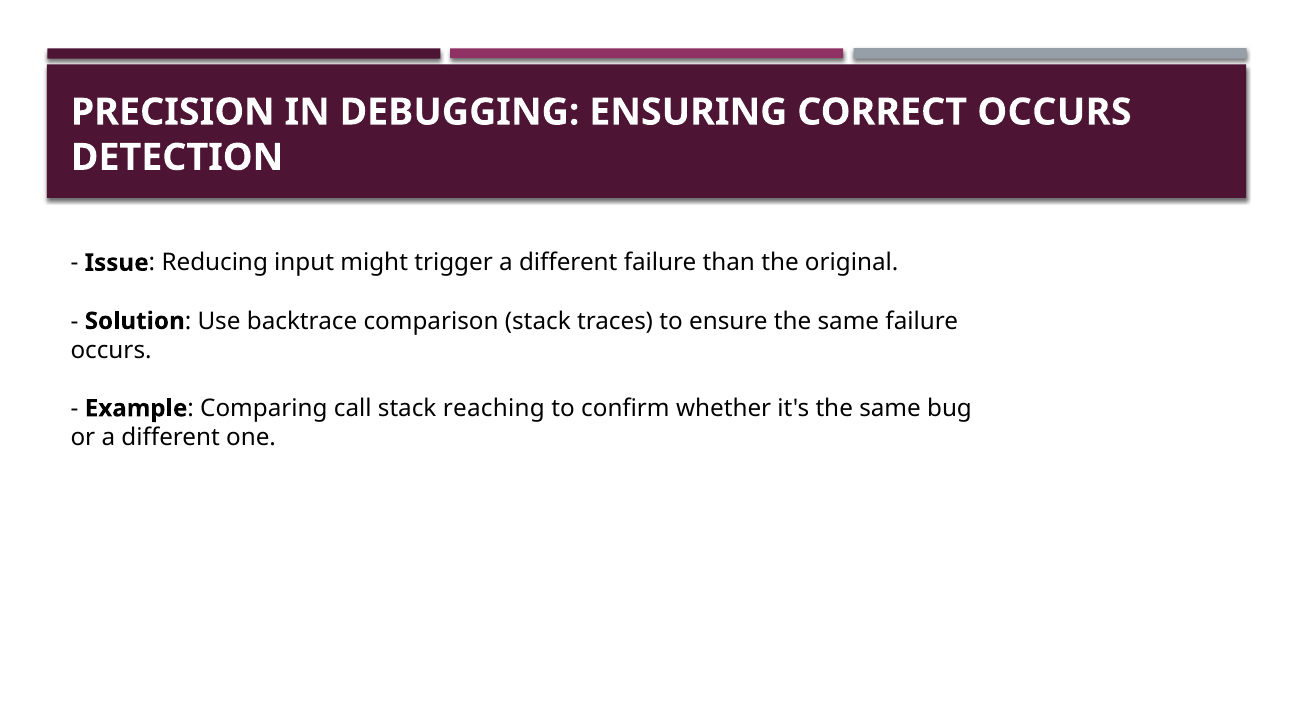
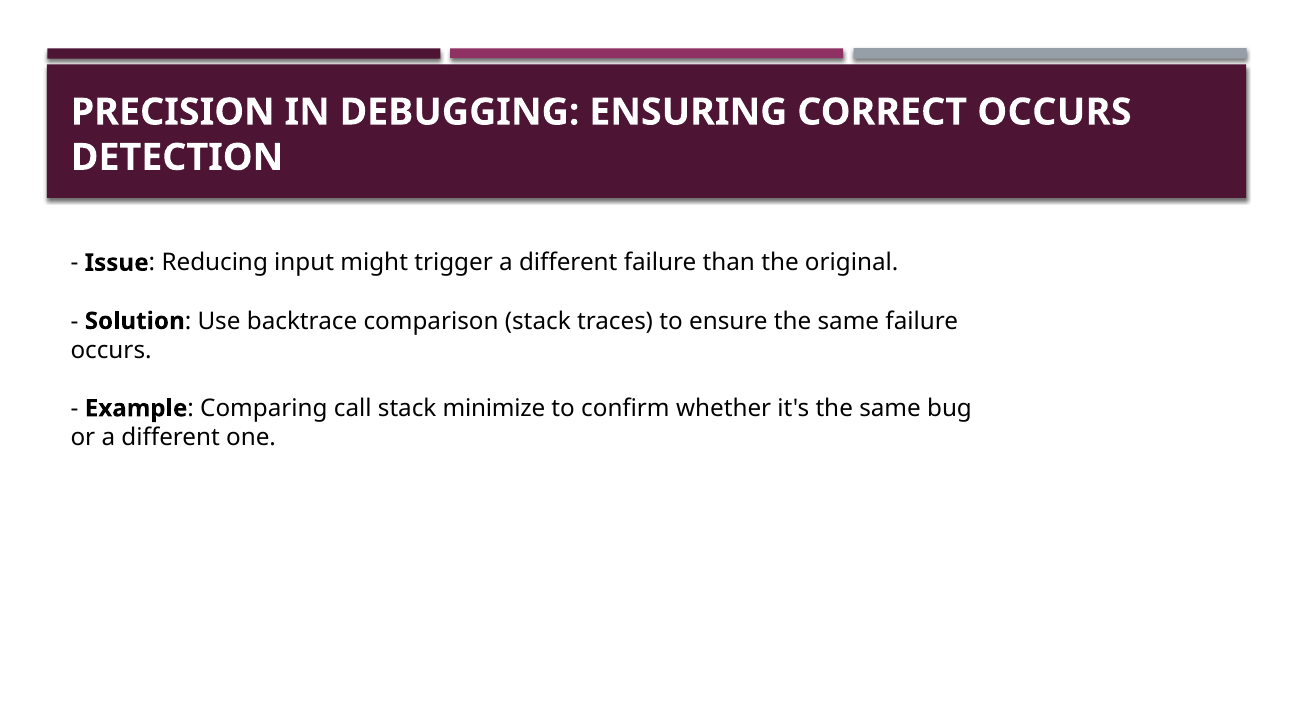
reaching: reaching -> minimize (494, 408)
